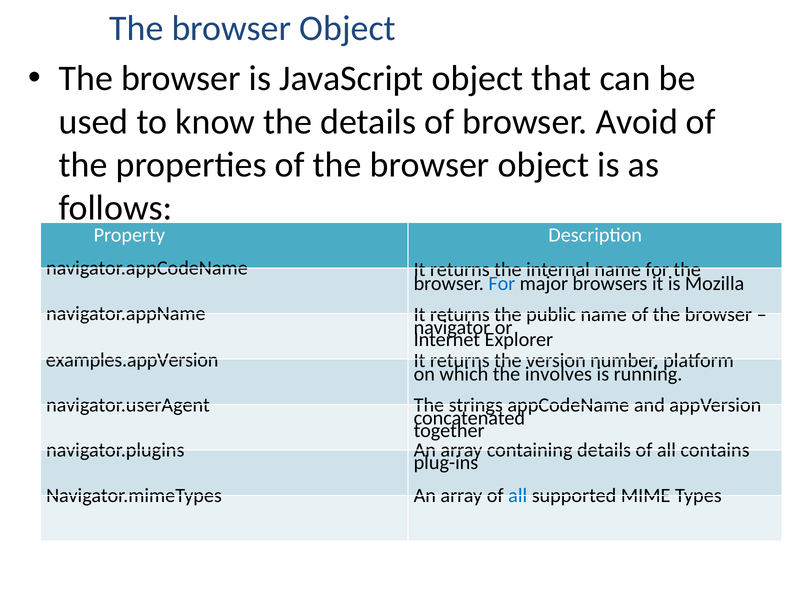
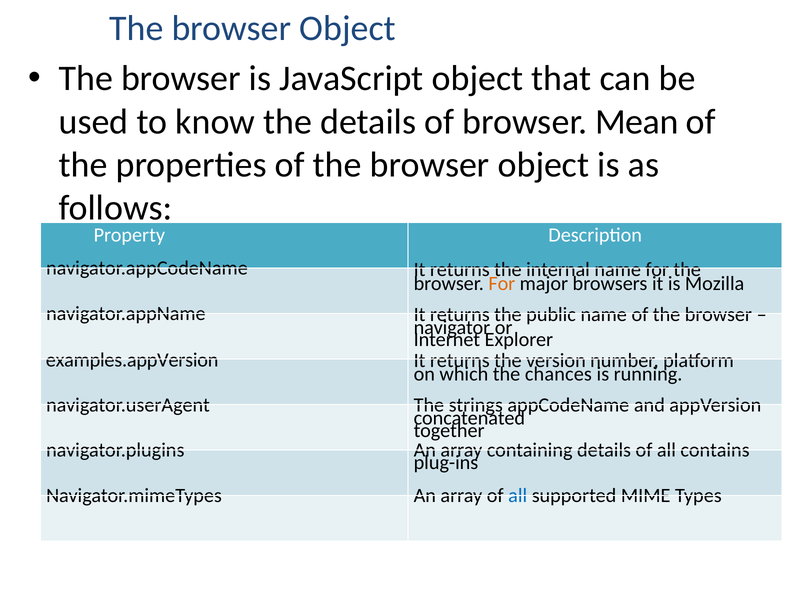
Avoid: Avoid -> Mean (637, 122)
For colour: blue -> orange (502, 283)
involves: involves -> chances (558, 374)
